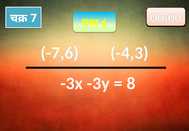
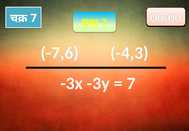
6: 6 -> 7 (104, 23)
8: 8 -> 7 (131, 83)
